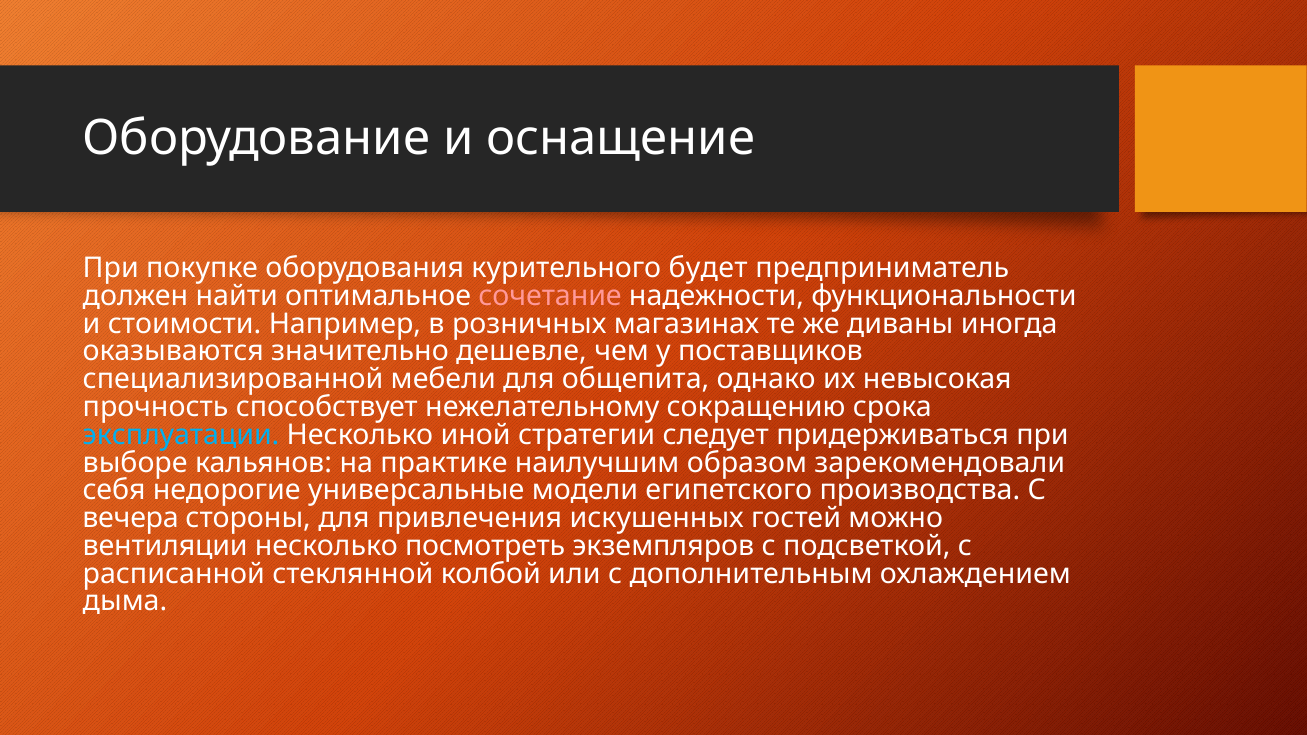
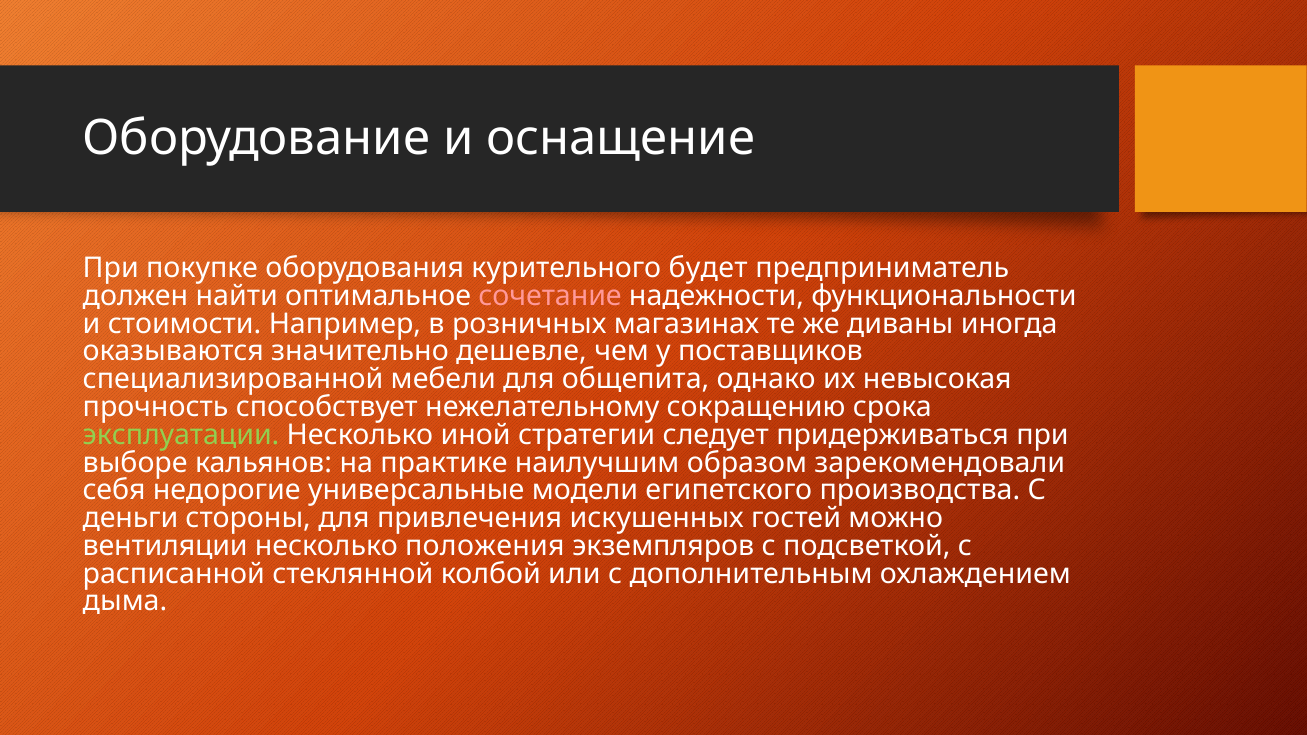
эксплуатации colour: light blue -> light green (181, 435)
вечера: вечера -> деньги (131, 518)
посмотреть: посмотреть -> положения (485, 546)
